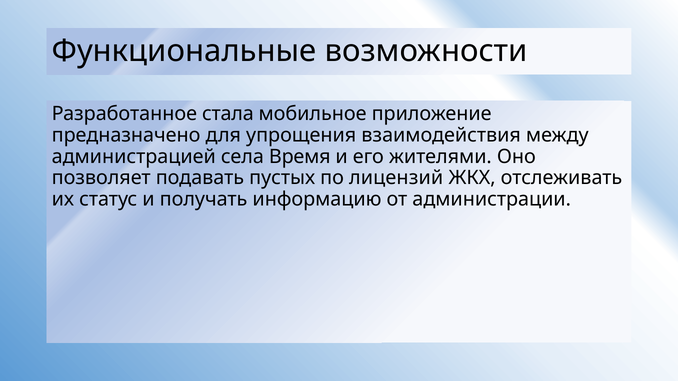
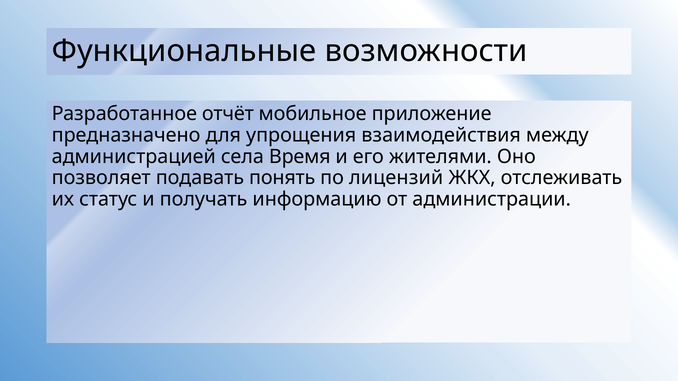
стала: стала -> отчёт (228, 114)
пустых: пустых -> понять (282, 178)
